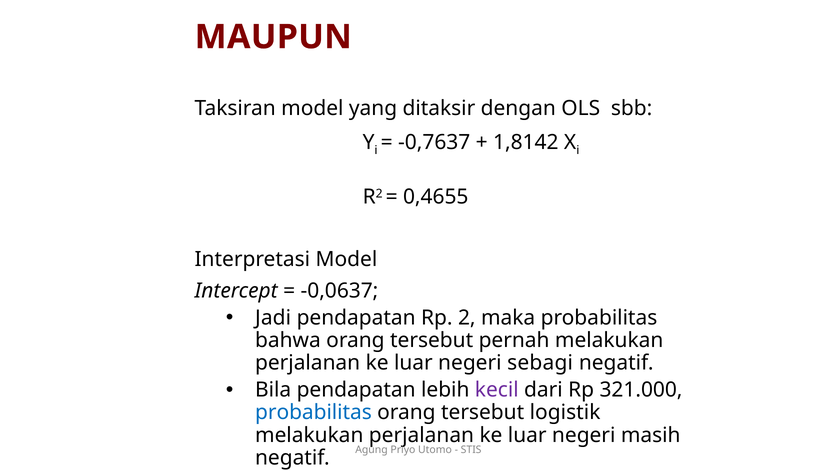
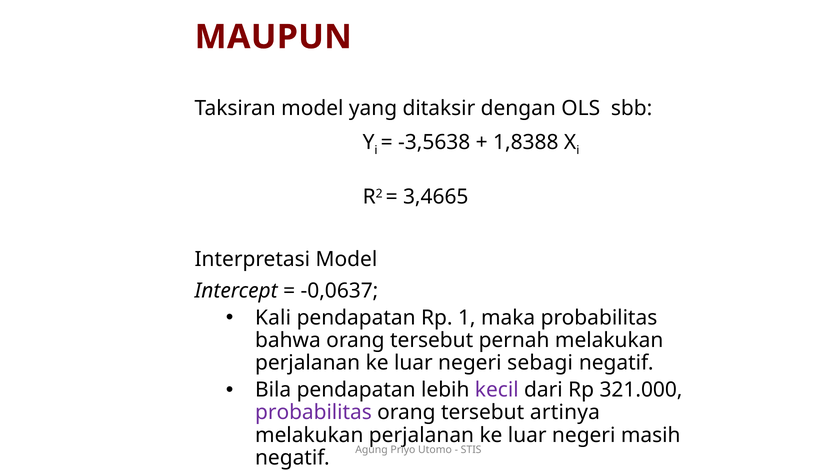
-0,7637: -0,7637 -> -3,5638 (434, 142)
1,8142: 1,8142 -> 1,8388 (526, 142)
0,4655: 0,4655 -> 3,4665 (436, 197)
Jadi: Jadi -> Kali (273, 318)
2: 2 -> 1 (467, 318)
probabilitas colour: blue -> purple (313, 412)
logistik: logistik -> artinya (565, 412)
